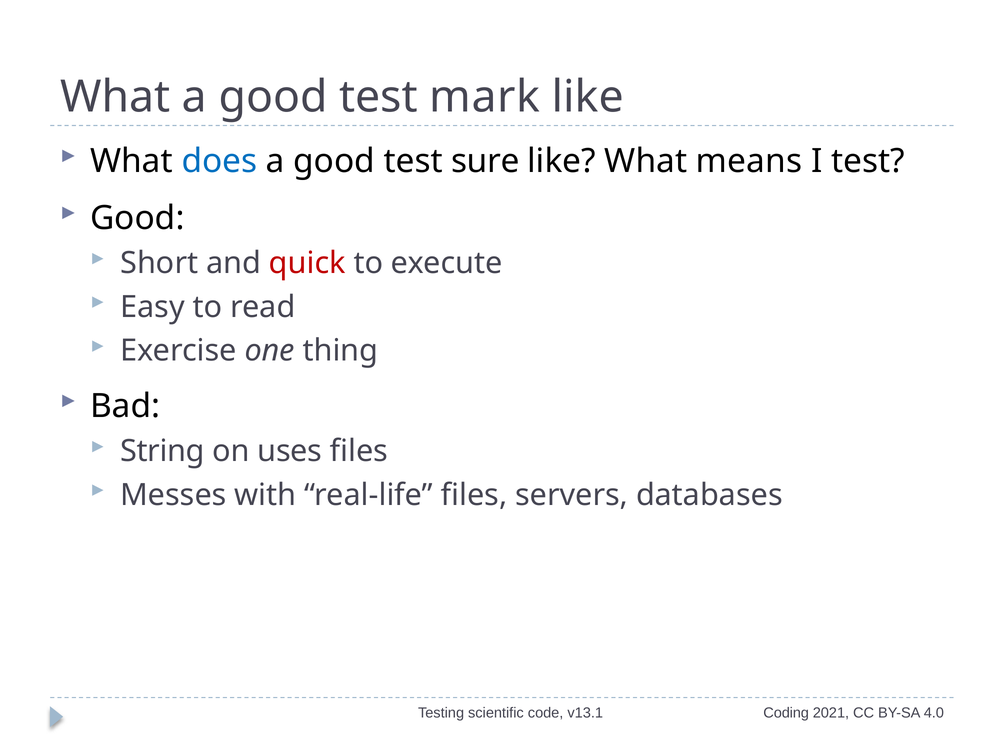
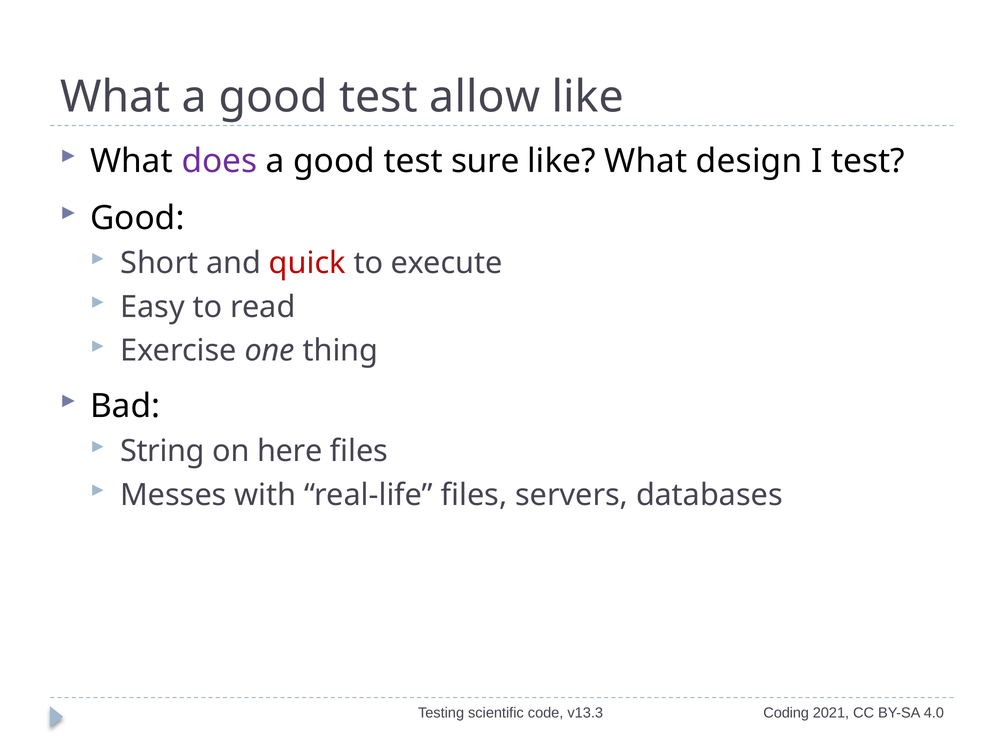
mark: mark -> allow (485, 97)
does colour: blue -> purple (219, 161)
means: means -> design (749, 161)
uses: uses -> here (290, 451)
v13.1: v13.1 -> v13.3 (585, 713)
